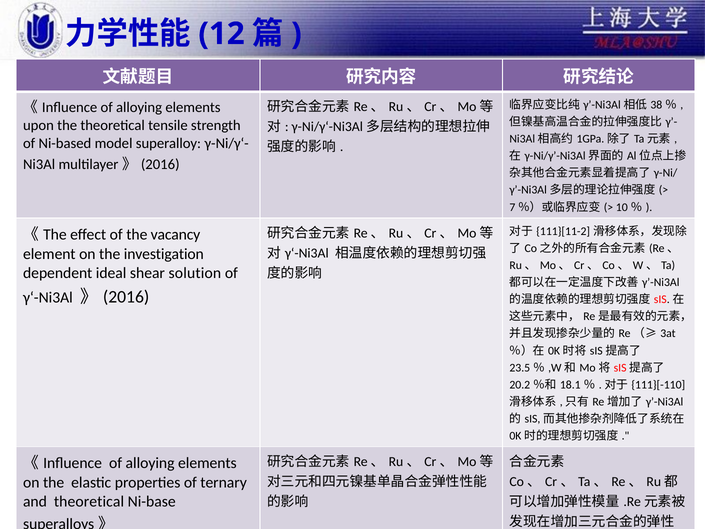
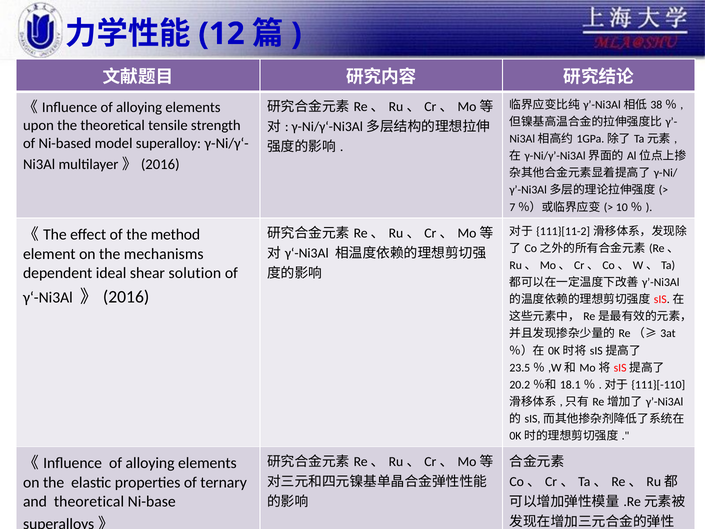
vacancy: vacancy -> method (175, 234)
investigation: investigation -> mechanisms (164, 254)
